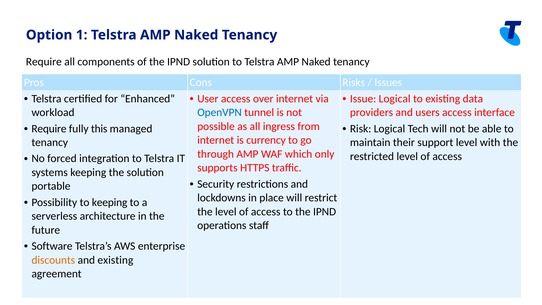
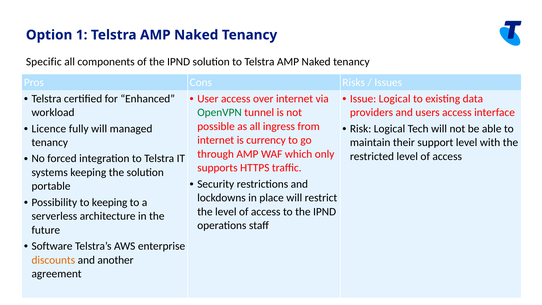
Require: Require -> Specific (44, 62)
OpenVPN colour: blue -> green (220, 113)
Require: Require -> Licence (49, 129)
fully this: this -> will (99, 129)
and existing: existing -> another (116, 260)
